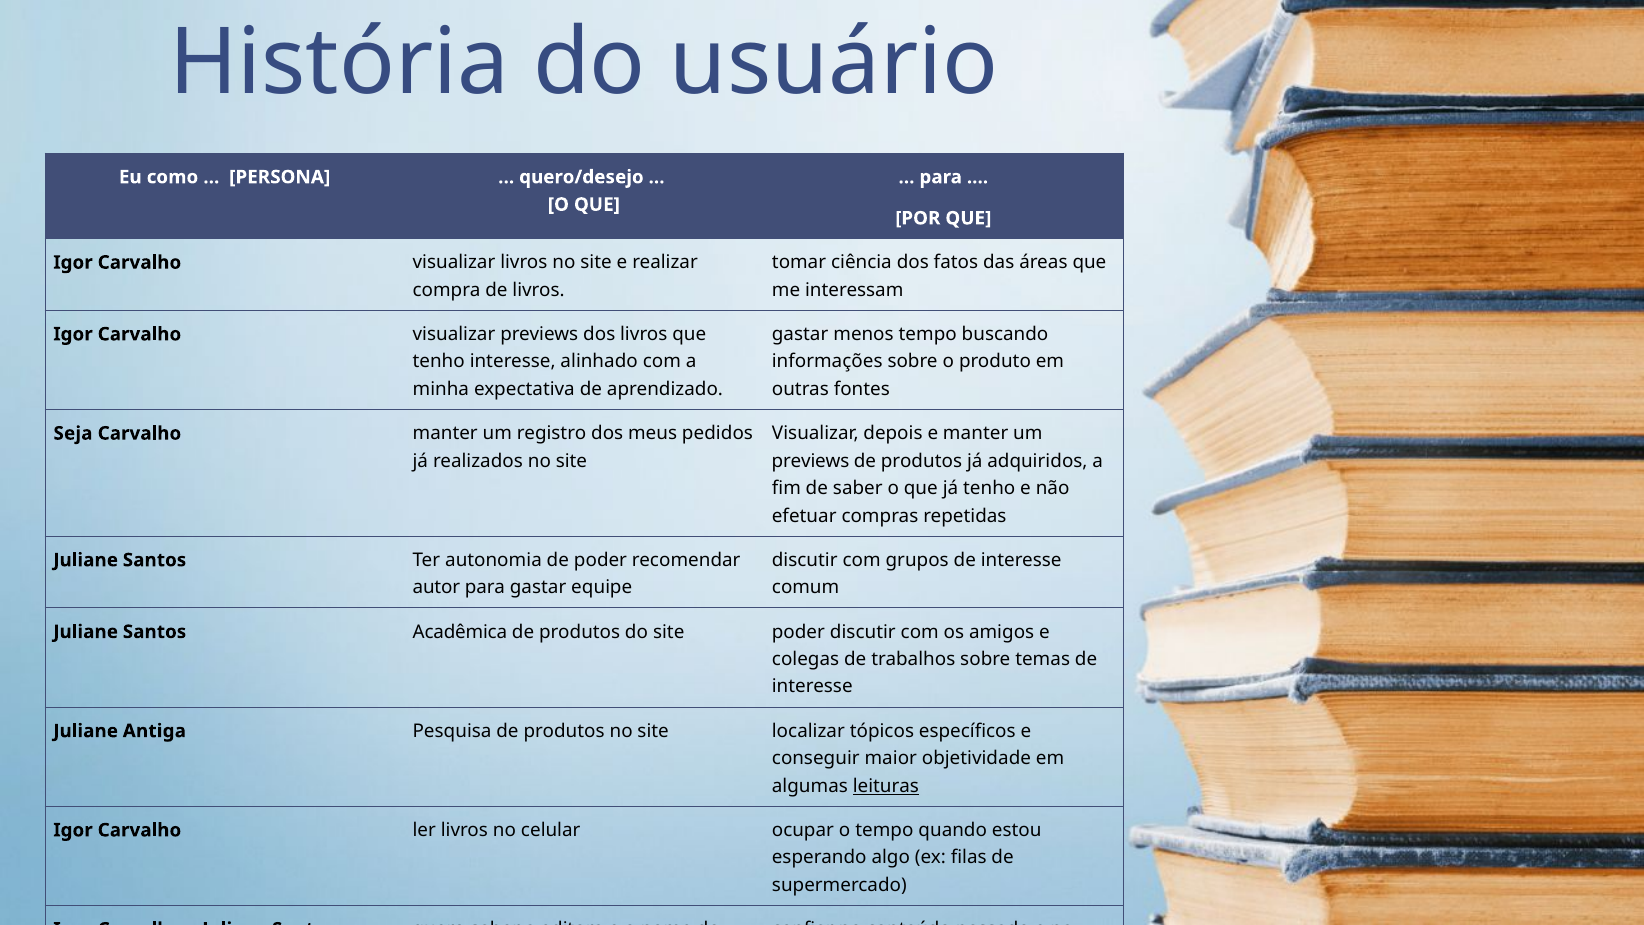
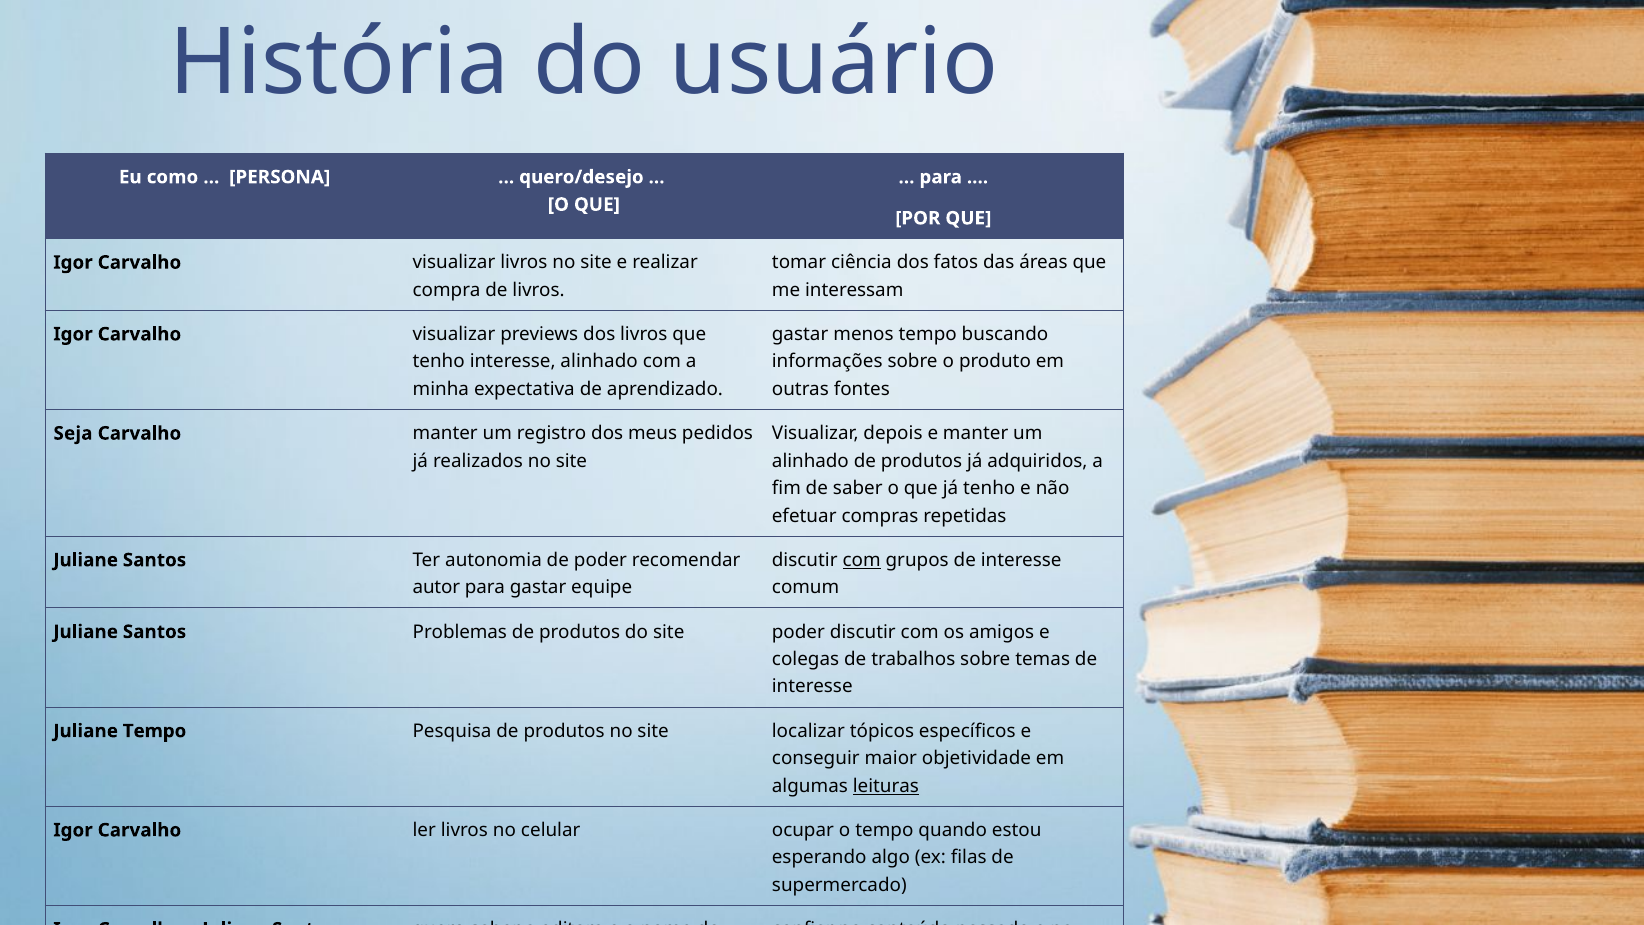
previews: previews -> alinhado (810, 461)
com underline: none -> present (862, 560)
Acadêmica: Acadêmica -> Problemas (460, 632)
Juliane Antiga: Antiga -> Tempo (155, 731)
